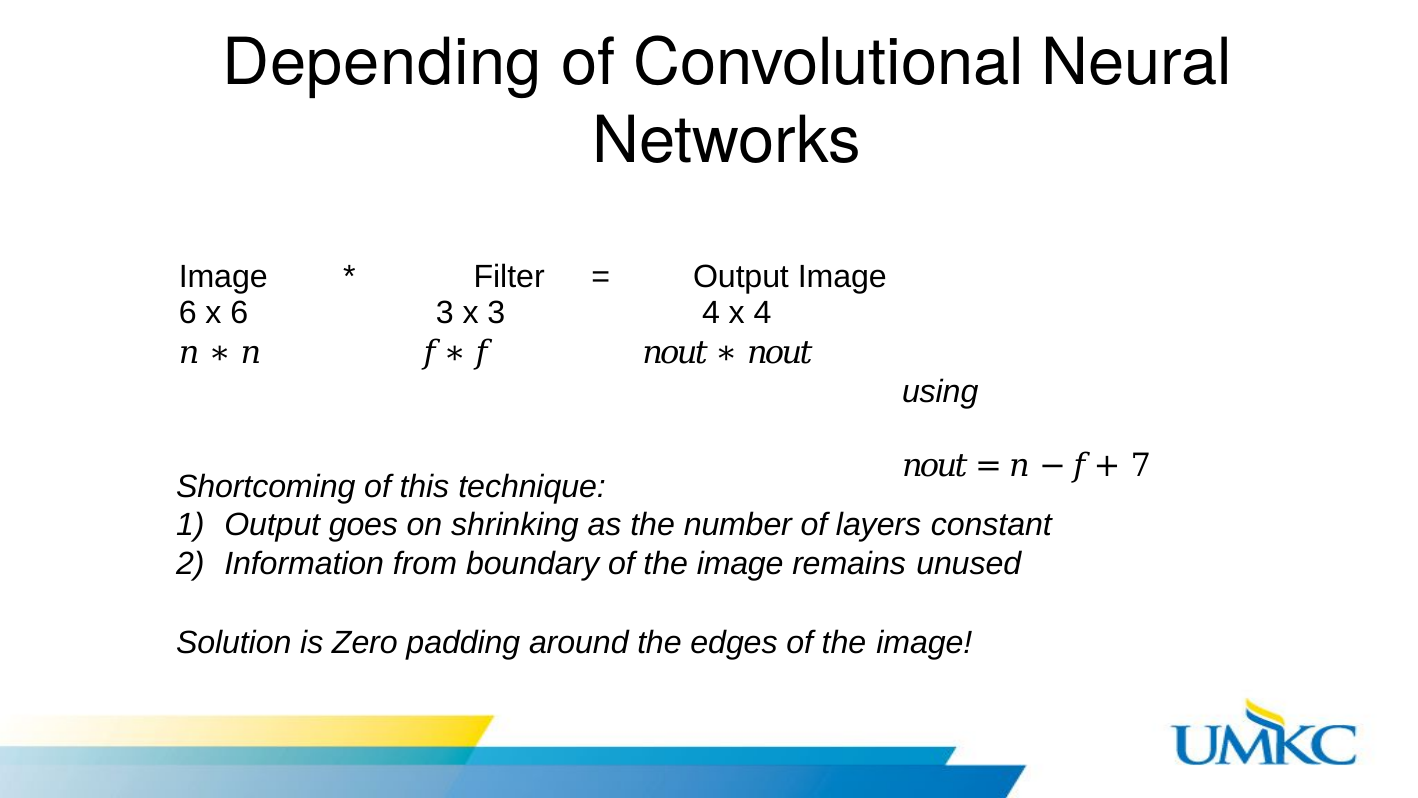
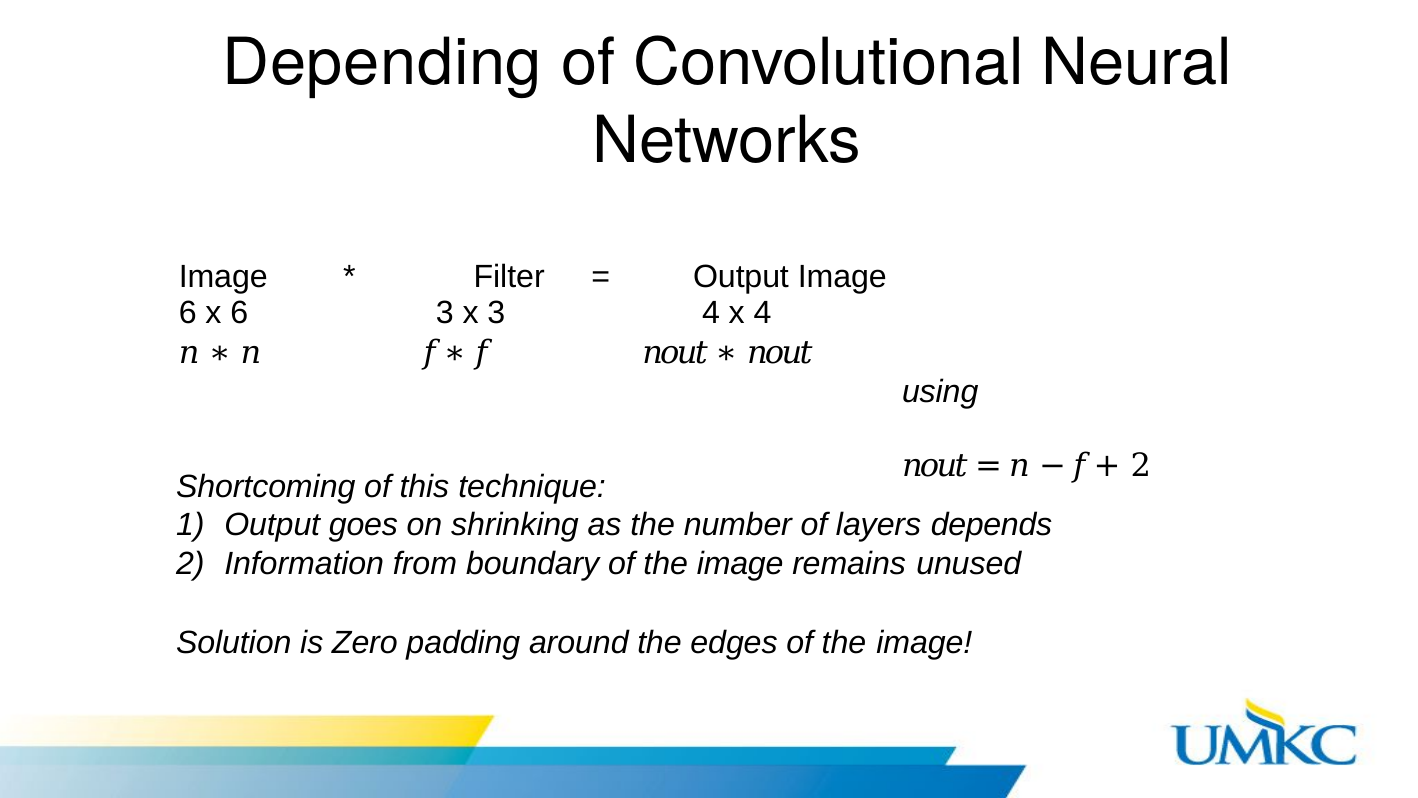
7: 7 -> 2 (1141, 466)
constant: constant -> depends (991, 525)
